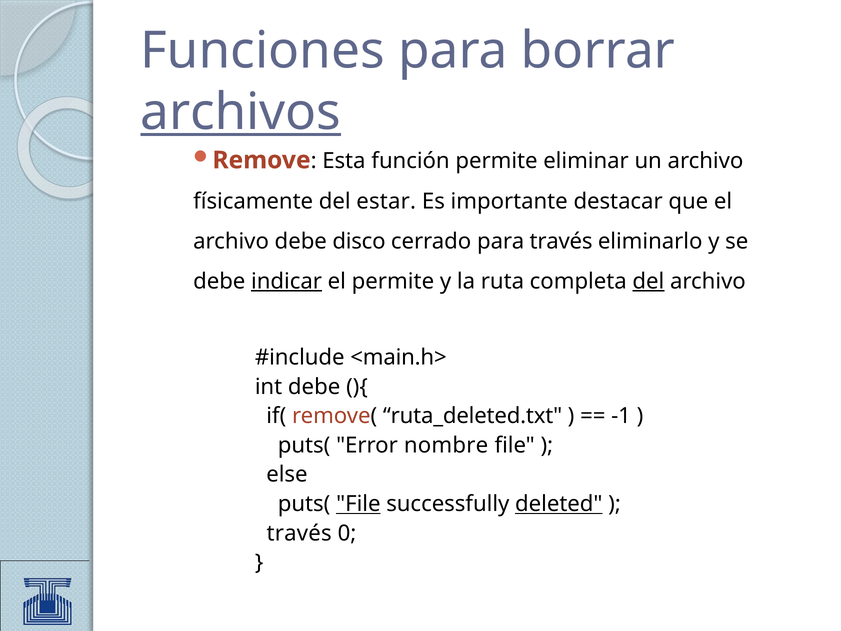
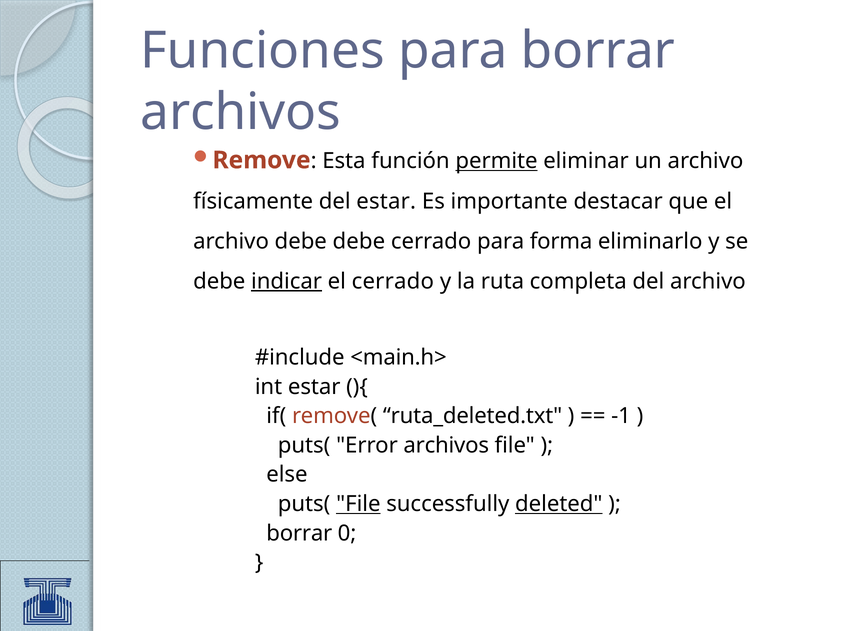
archivos underline: present -> none (241, 112)
permite underline: none -> present (497, 161)
debe disco: disco -> debe (359, 241)
para través: través -> forma (561, 241)
el permite: permite -> cerrado (393, 281)
del underline: present -> none (648, 281)
int debe: debe -> estar (314, 387)
Error nombre: nombre -> archivos (446, 445)
través: través -> borrar (299, 533)
